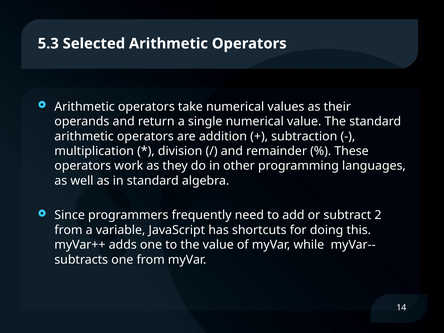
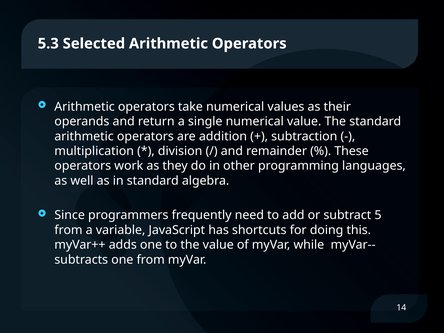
2: 2 -> 5 (378, 215)
